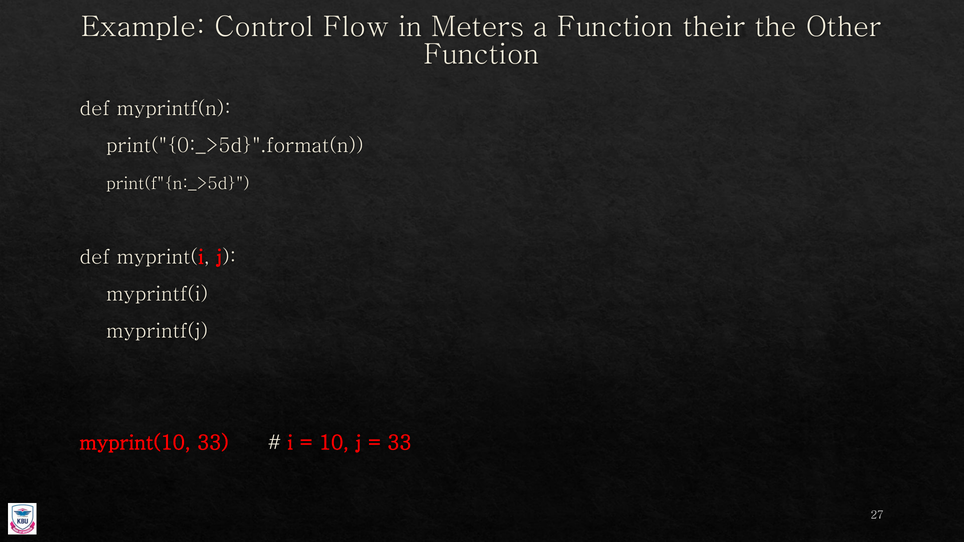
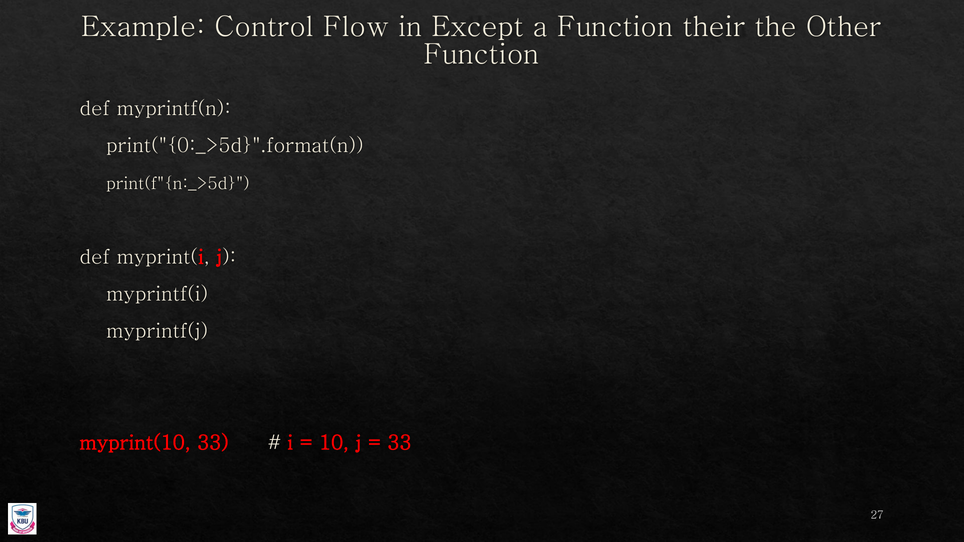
Meters: Meters -> Except (478, 27)
